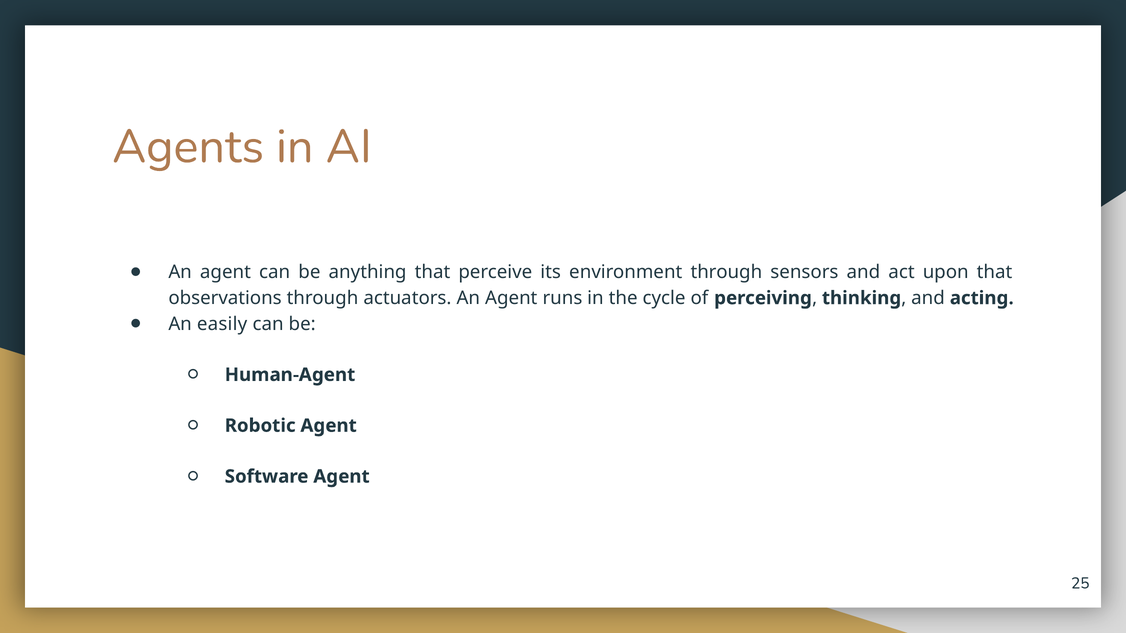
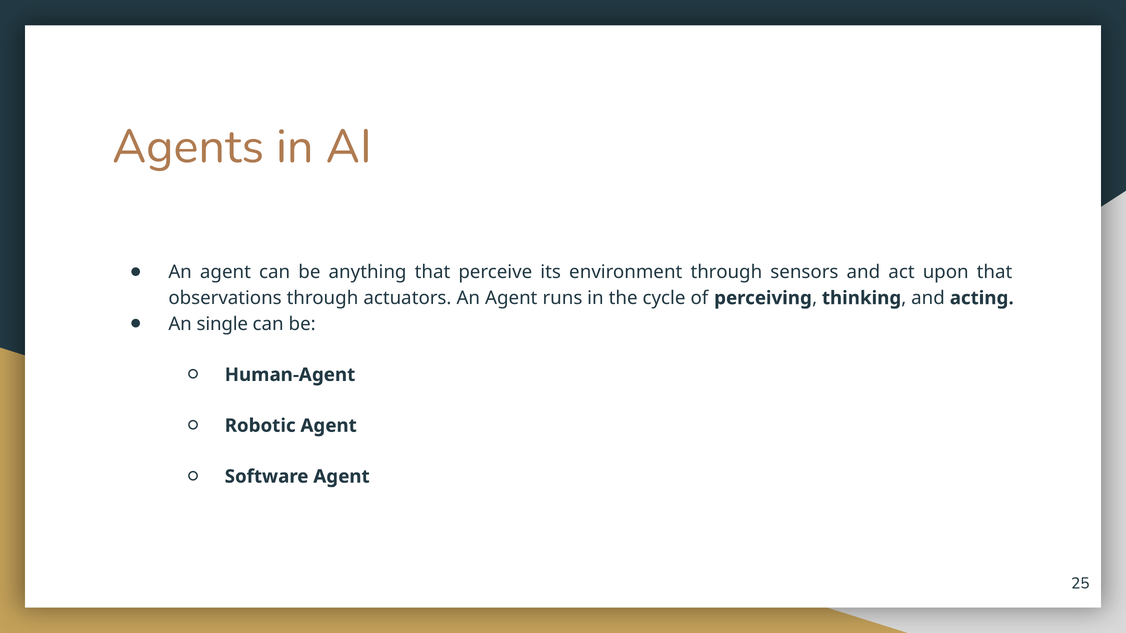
easily: easily -> single (222, 324)
